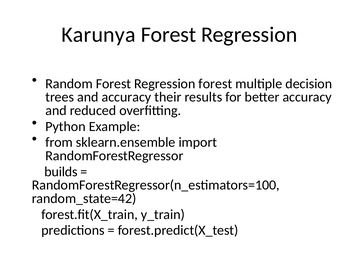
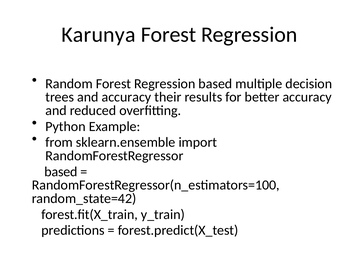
Regression forest: forest -> based (215, 84)
builds: builds -> based (61, 172)
